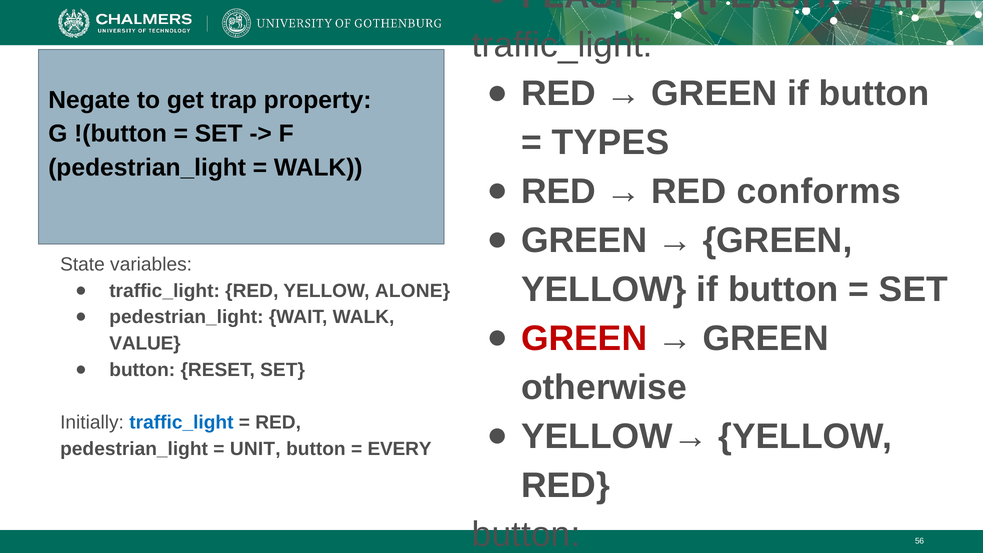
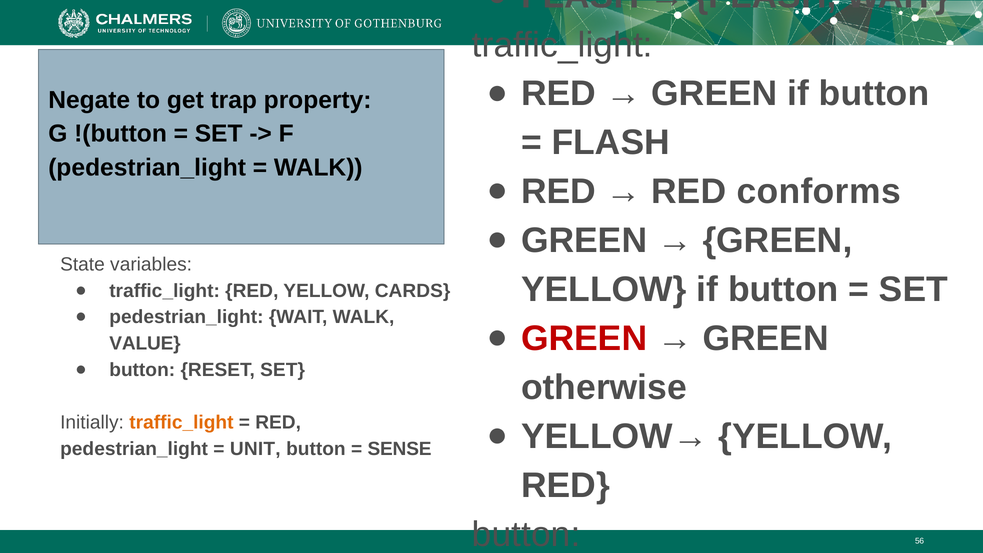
TYPES: TYPES -> FLASH (611, 143)
ALONE: ALONE -> CARDS (413, 291)
traffic_light colour: blue -> orange (181, 423)
EVERY: EVERY -> SENSE (400, 449)
